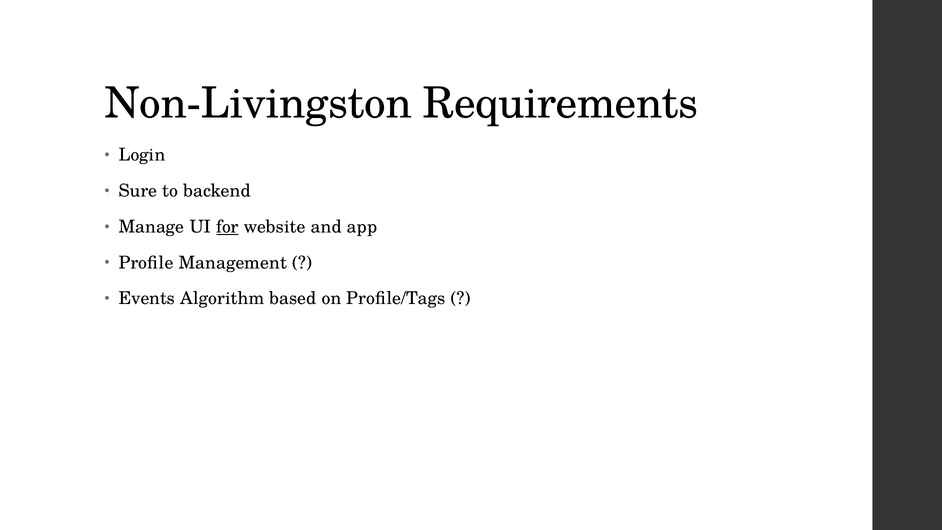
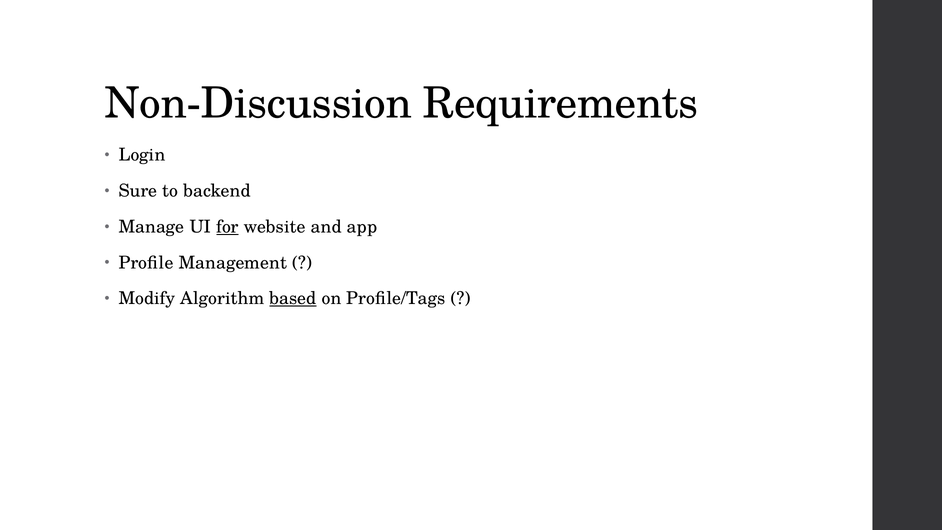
Non-Livingston: Non-Livingston -> Non-Discussion (258, 104)
Events: Events -> Modify (147, 299)
based underline: none -> present (293, 299)
